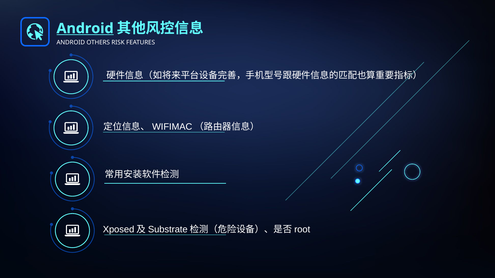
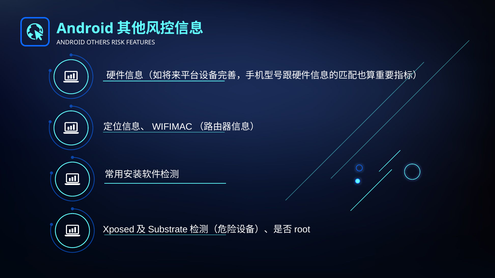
Android underline: present -> none (85, 28)
